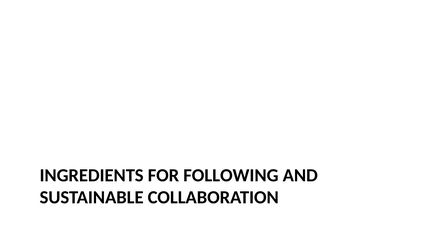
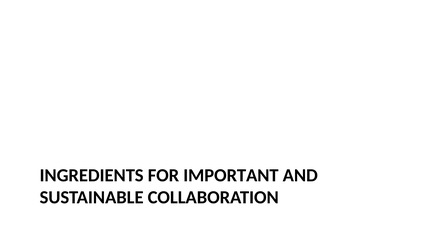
FOLLOWING: FOLLOWING -> IMPORTANT (231, 175)
